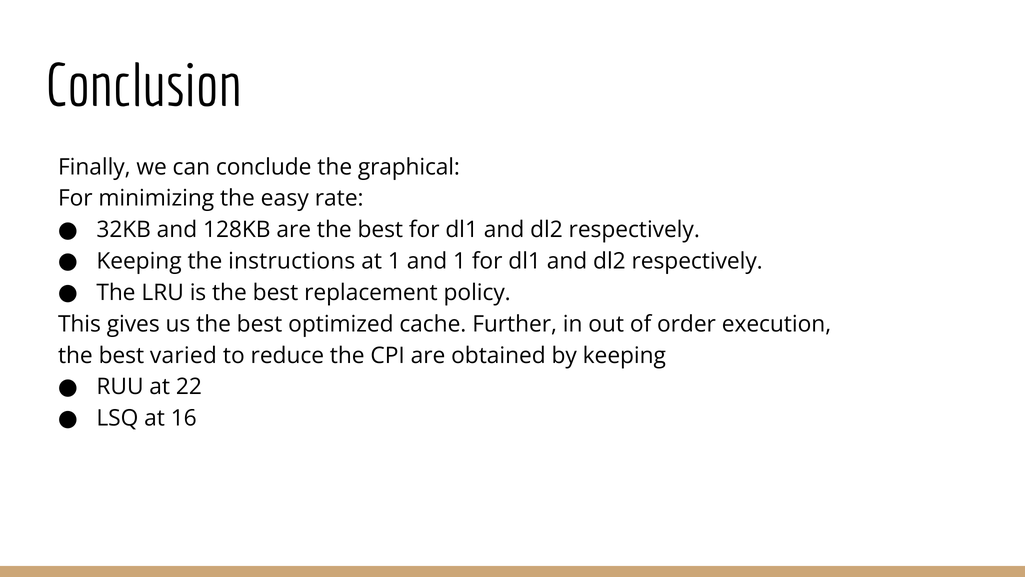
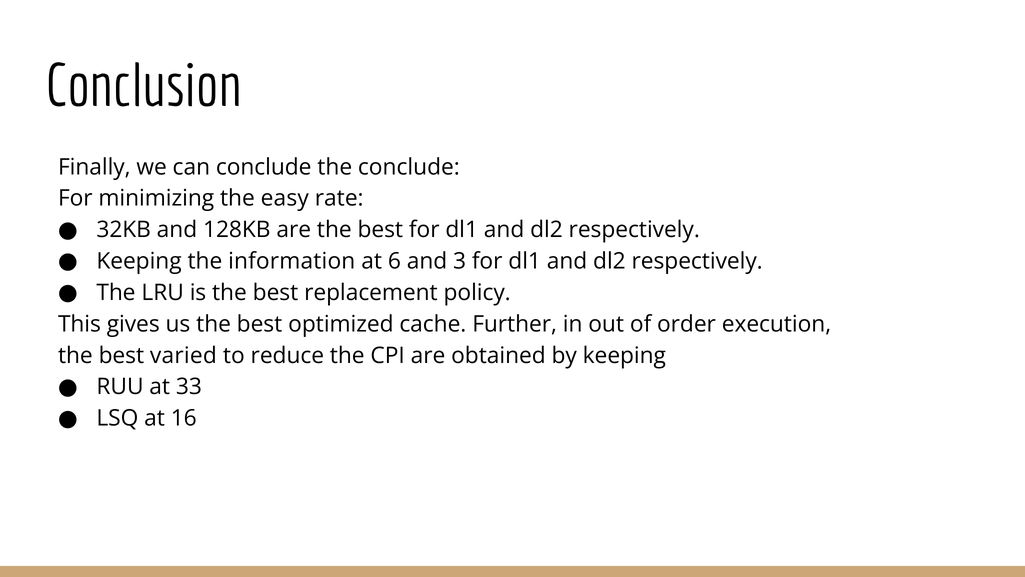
the graphical: graphical -> conclude (409, 167)
instructions: instructions -> information (292, 261)
at 1: 1 -> 6 (394, 261)
and 1: 1 -> 3 (460, 261)
22: 22 -> 33 (189, 387)
